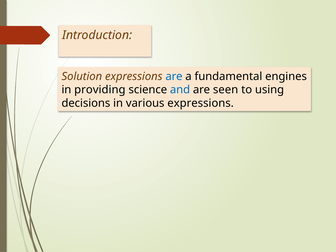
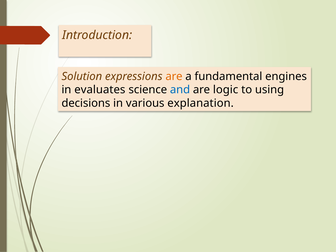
are colour: blue -> orange (174, 76)
providing: providing -> evaluates (100, 90)
seen: seen -> logic (226, 90)
various expressions: expressions -> explanation (201, 103)
